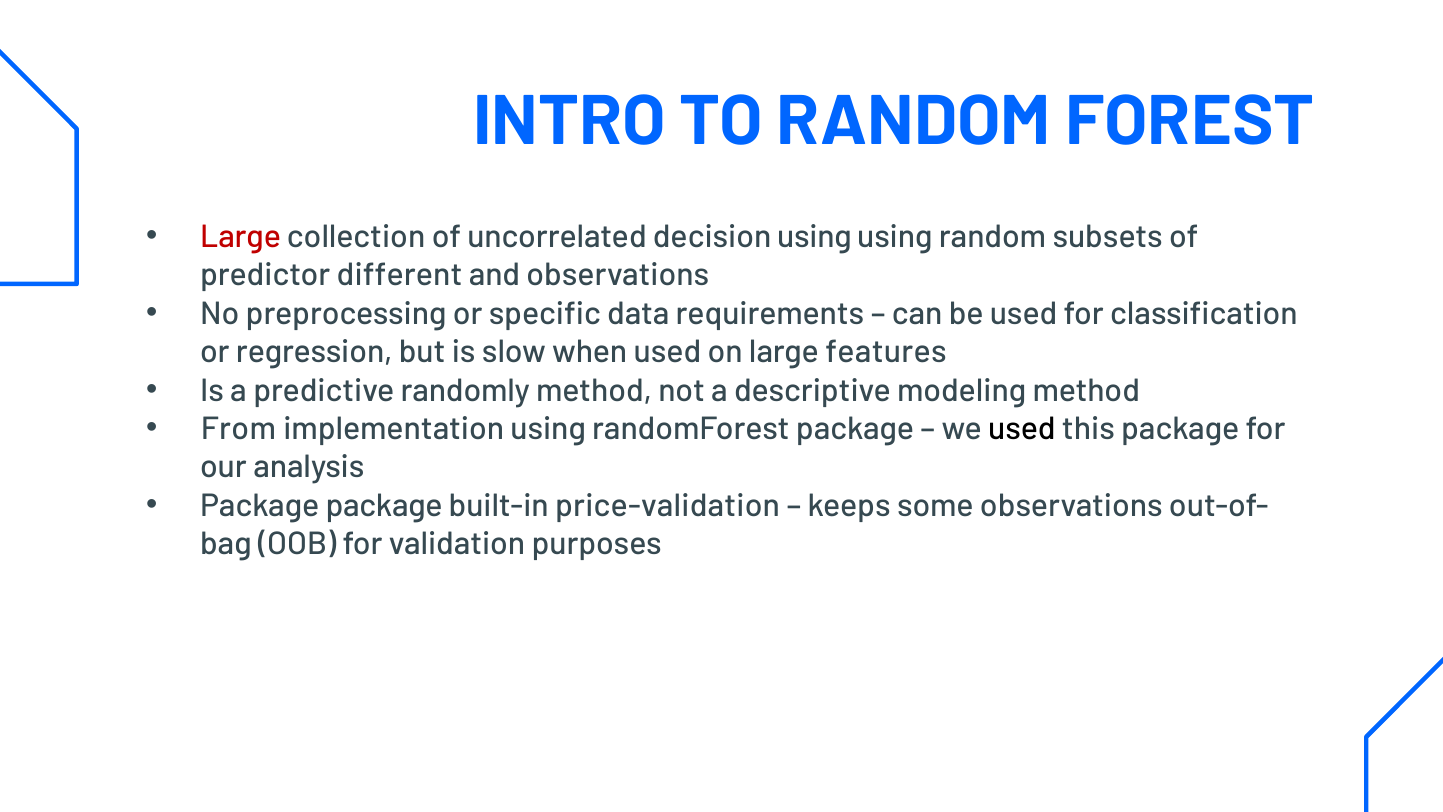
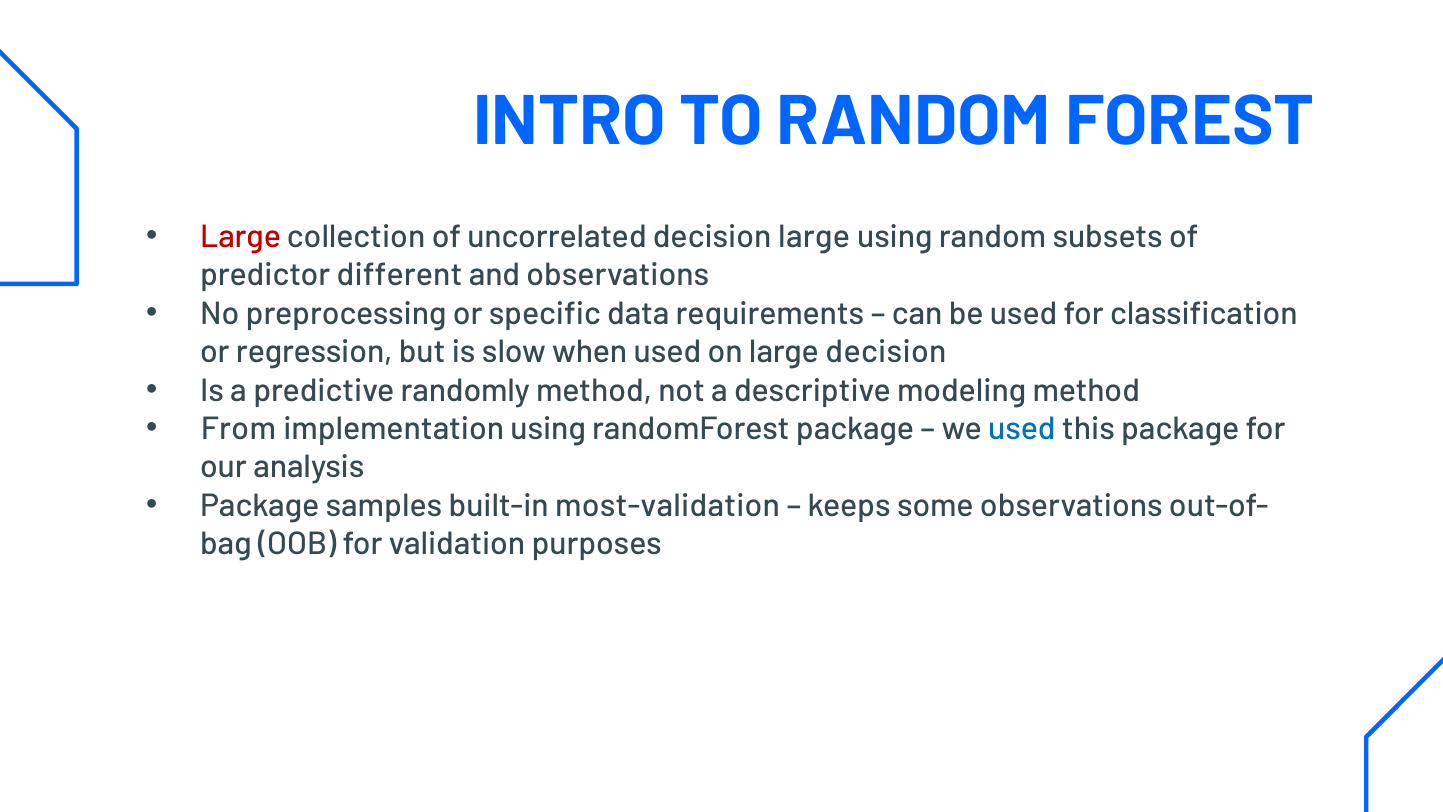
decision using: using -> large (814, 236)
large features: features -> decision (886, 352)
used colour: black -> blue (1022, 429)
Package package: package -> samples (384, 506)
price-validation: price-validation -> most-validation (668, 506)
